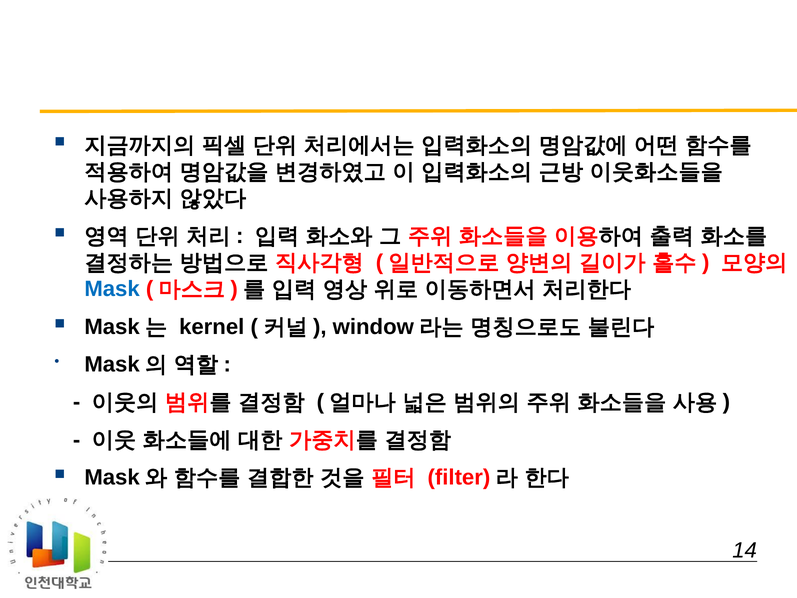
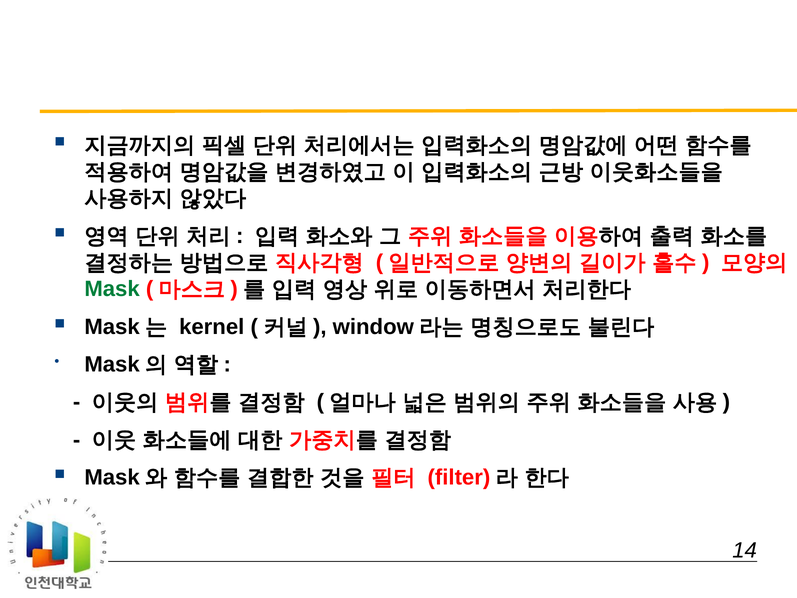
Mask colour: blue -> green (112, 289)
